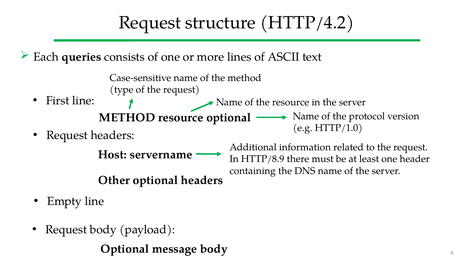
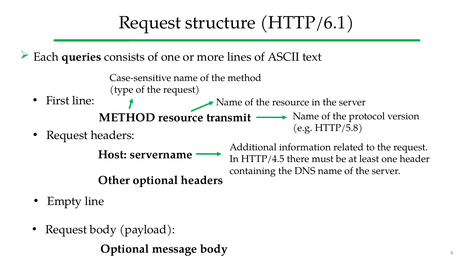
HTTP/4.2: HTTP/4.2 -> HTTP/6.1 (307, 23)
resource optional: optional -> transmit (229, 118)
HTTP/1.0: HTTP/1.0 -> HTTP/5.8 (339, 128)
HTTP/8.9: HTTP/8.9 -> HTTP/4.5 (263, 159)
